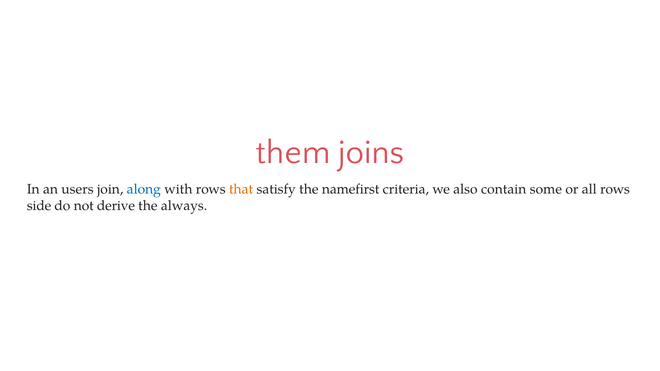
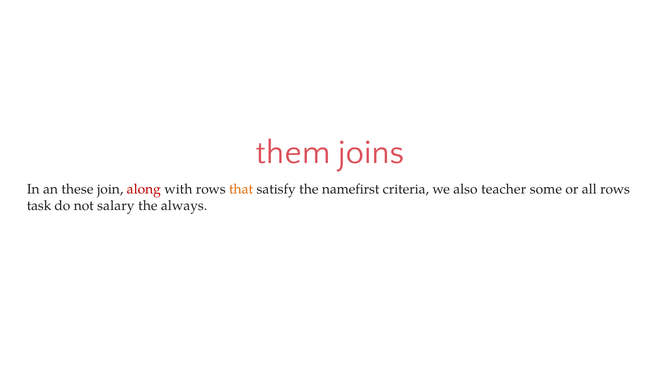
users: users -> these (77, 189)
along colour: blue -> red (144, 189)
contain: contain -> teacher (504, 189)
side: side -> task (39, 206)
derive: derive -> salary (116, 206)
